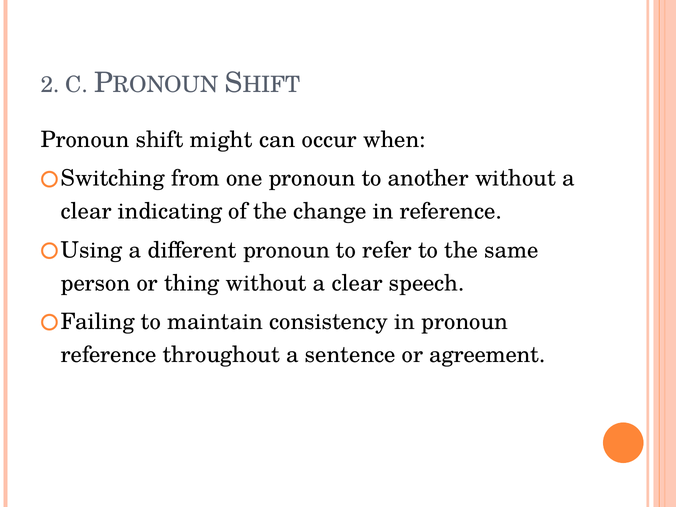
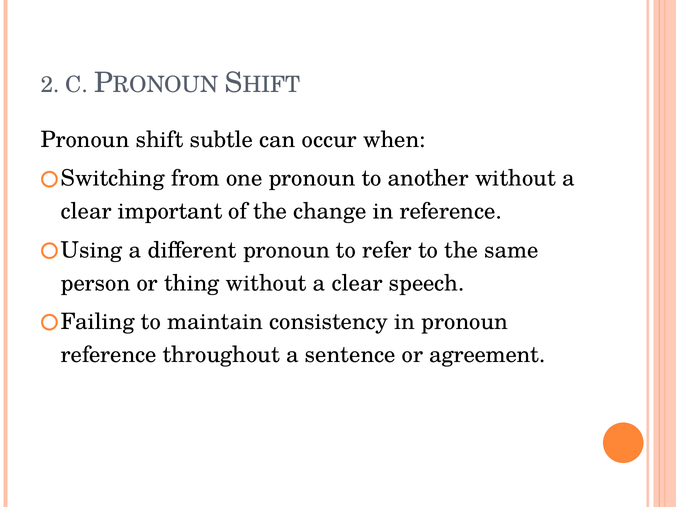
might: might -> subtle (221, 140)
indicating: indicating -> important (170, 211)
